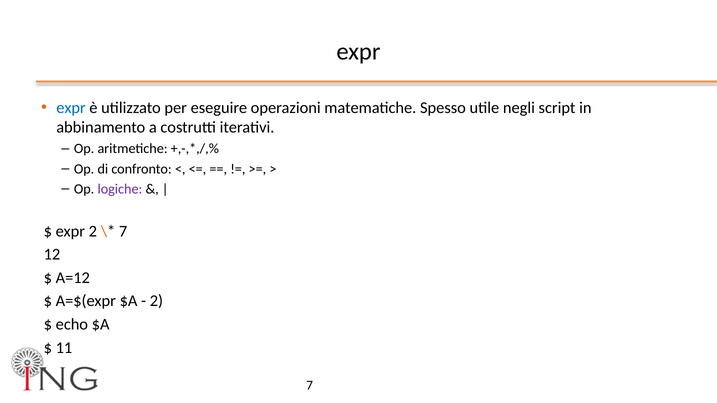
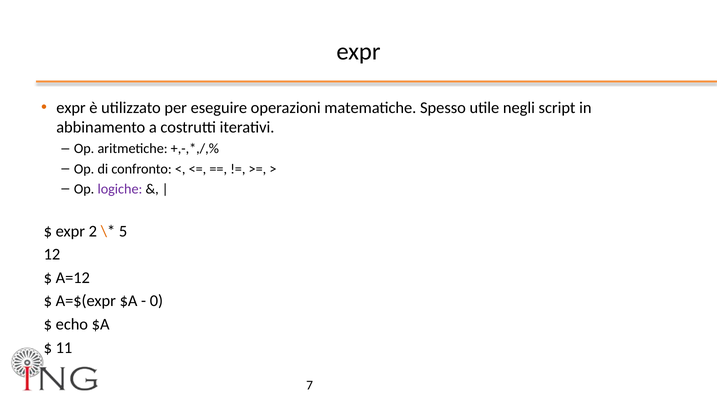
expr colour: blue -> black (71, 108)
7: 7 -> 5 (123, 231)
2: 2 -> 0 (156, 301)
